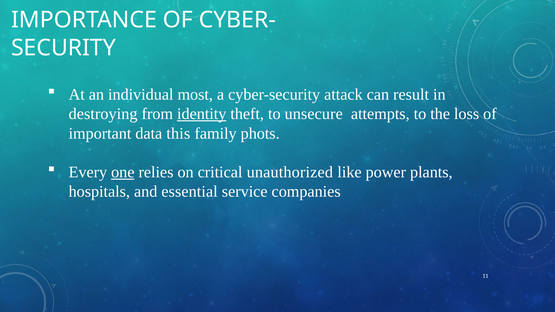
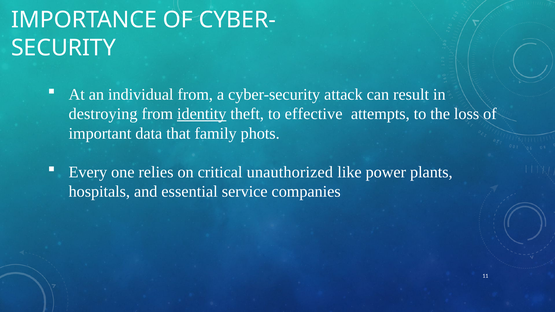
individual most: most -> from (195, 95)
unsecure: unsecure -> effective (314, 114)
this: this -> that (178, 133)
one underline: present -> none (123, 172)
